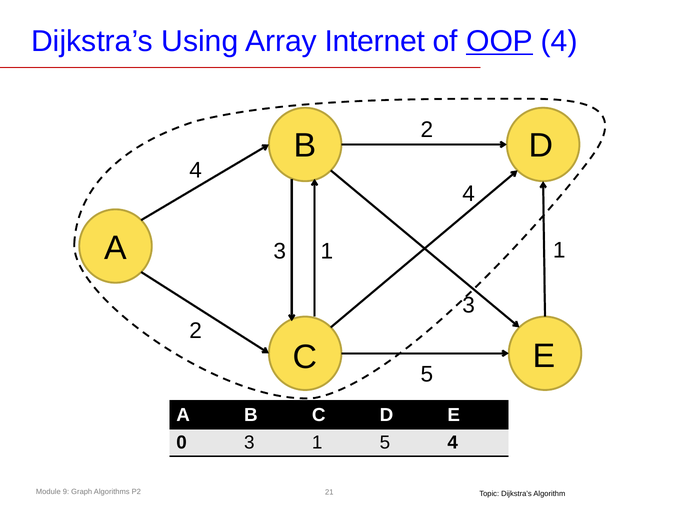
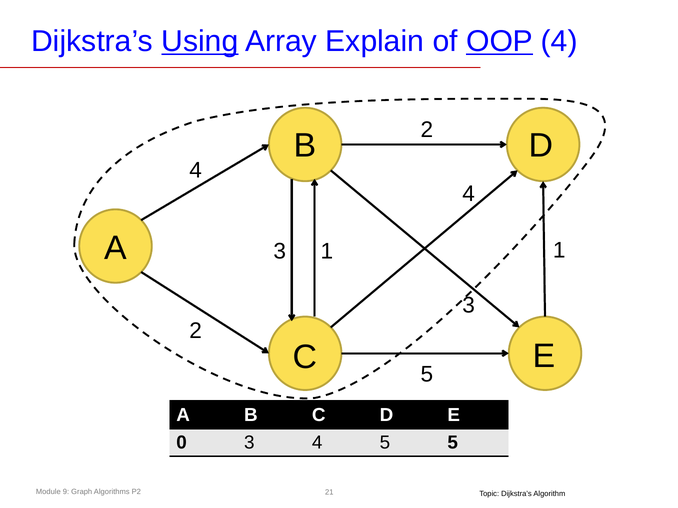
Using underline: none -> present (200, 41)
Internet: Internet -> Explain (375, 41)
0 3 1: 1 -> 4 (317, 443)
4: 4 -> 5 (453, 443)
